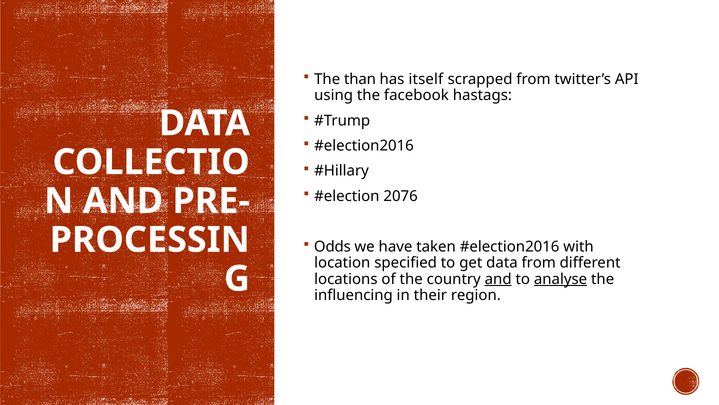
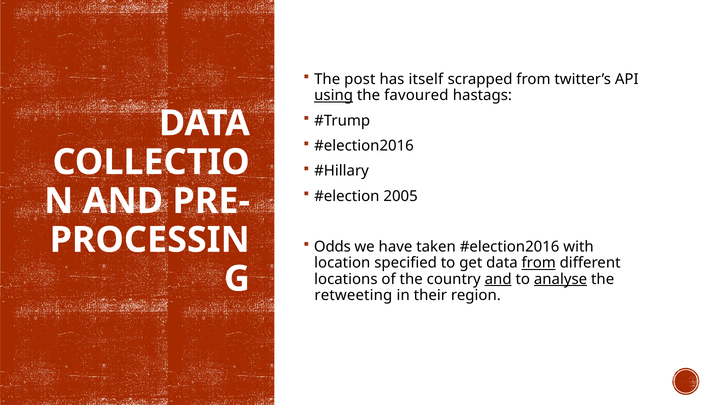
than: than -> post (360, 79)
using underline: none -> present (334, 95)
facebook: facebook -> favoured (416, 95)
2076: 2076 -> 2005 (401, 196)
from underline: none -> present (539, 263)
influencing: influencing -> retweeting (353, 295)
